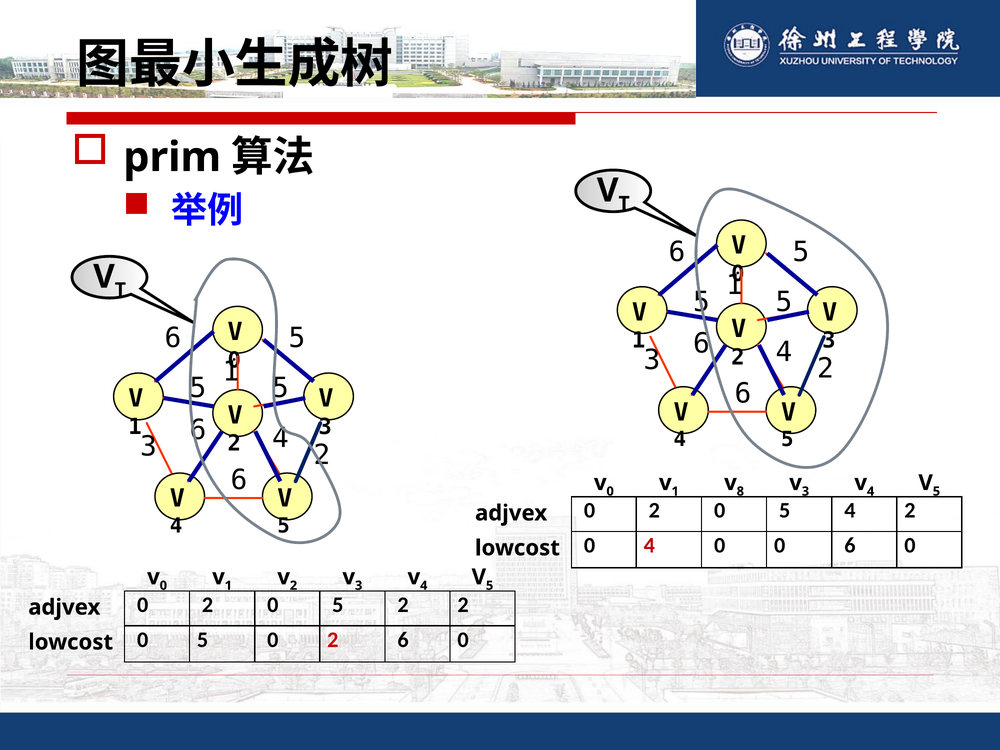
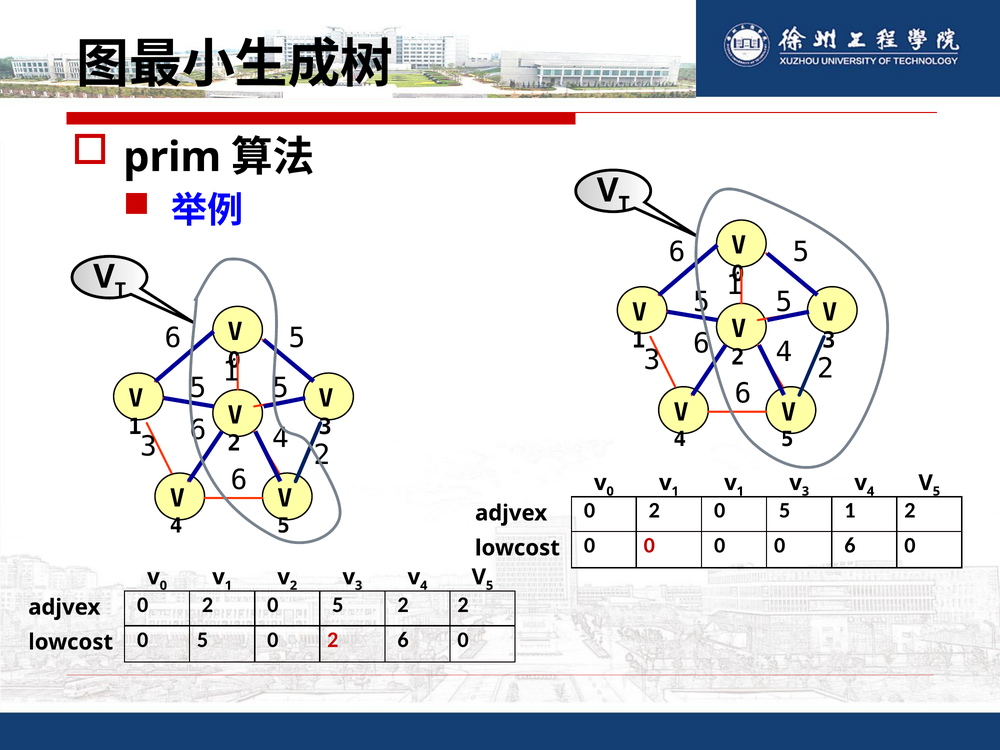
8: 8 -> 1 (740, 491)
0 5 4: 4 -> 1 (850, 511)
lowcost 0 4: 4 -> 0 (649, 546)
